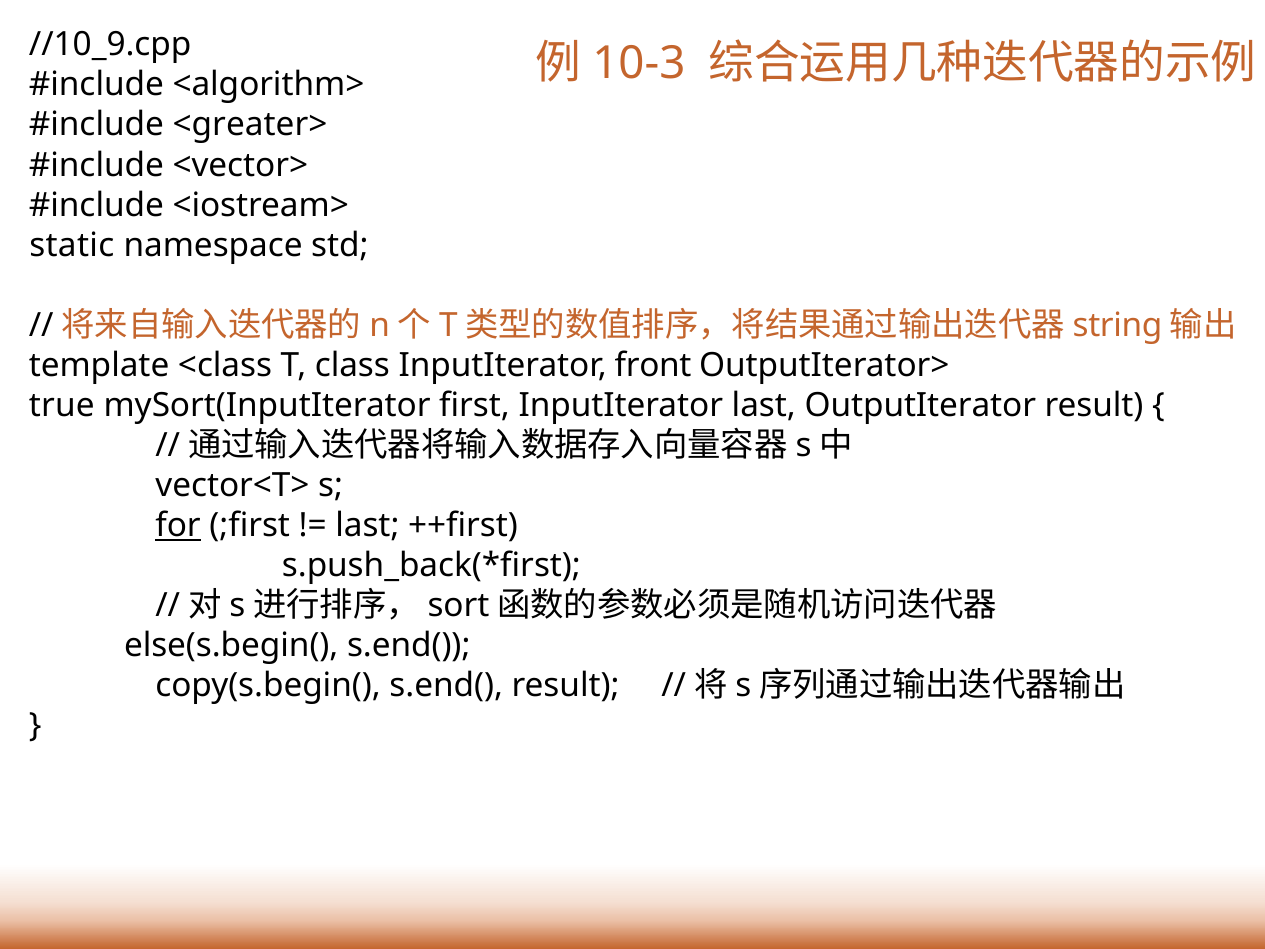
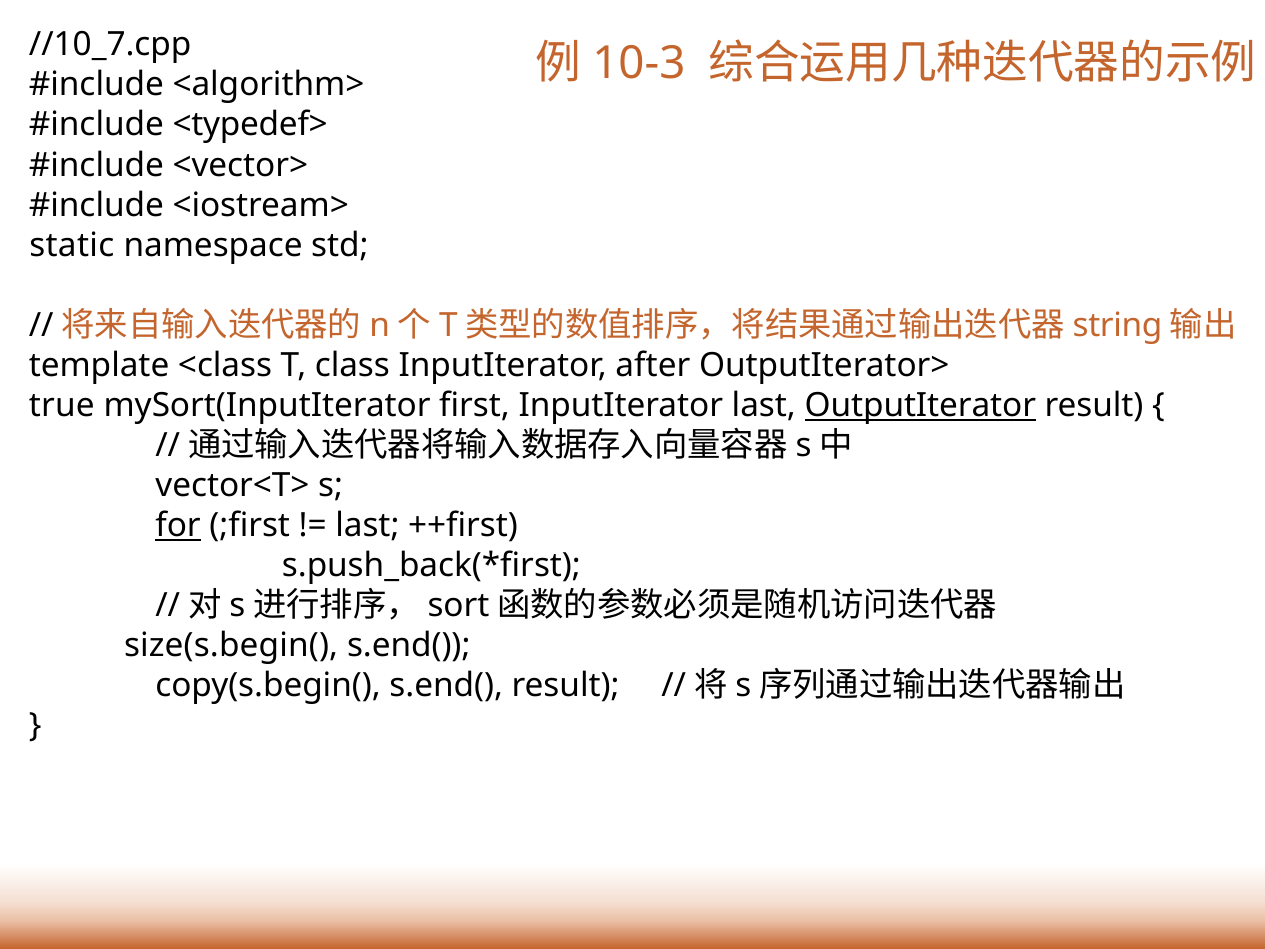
//10_9.cpp: //10_9.cpp -> //10_7.cpp (110, 45)
<greater>: <greater> -> <typedef> (250, 125)
front: front -> after (653, 365)
OutputIterator underline: none -> present (920, 405)
else(s.begin(: else(s.begin( -> size(s.begin( (231, 645)
